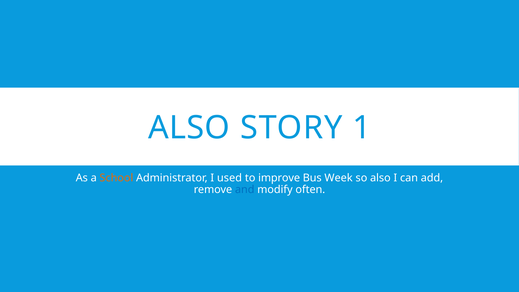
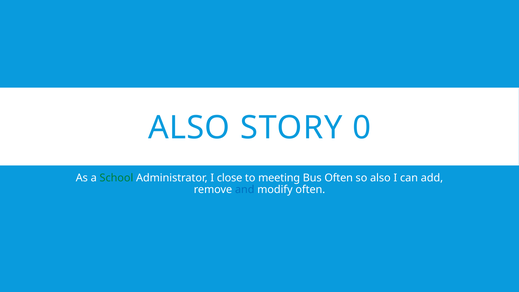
1: 1 -> 0 (362, 128)
School colour: orange -> green (116, 178)
used: used -> close (230, 178)
improve: improve -> meeting (279, 178)
Bus Week: Week -> Often (339, 178)
